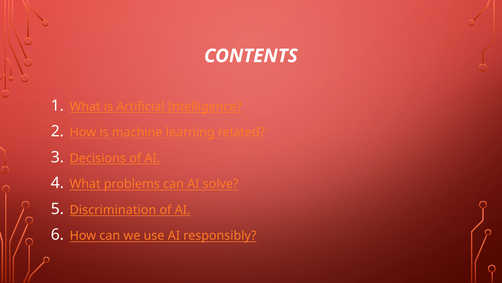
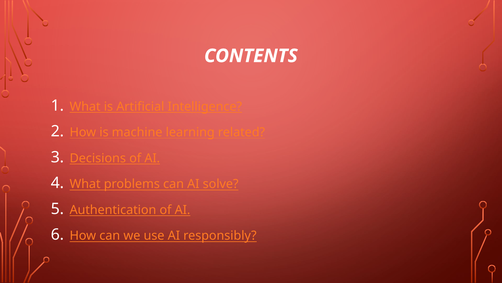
Discrimination: Discrimination -> Authentication (113, 210)
